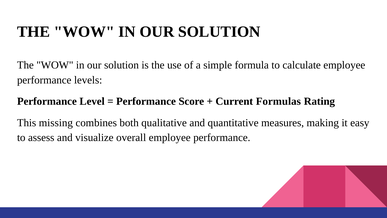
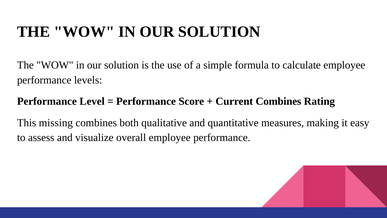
Current Formulas: Formulas -> Combines (278, 101)
